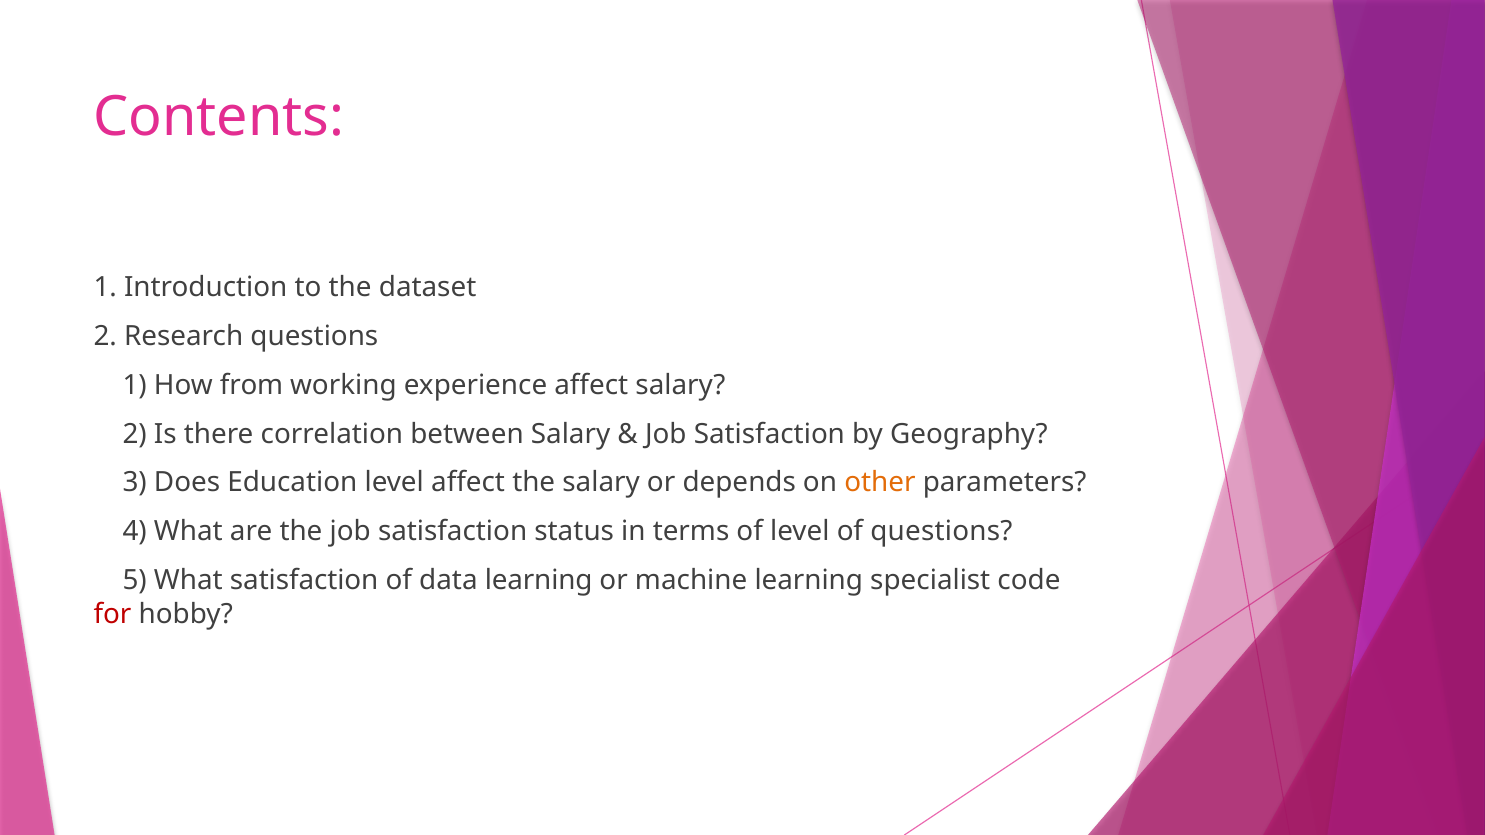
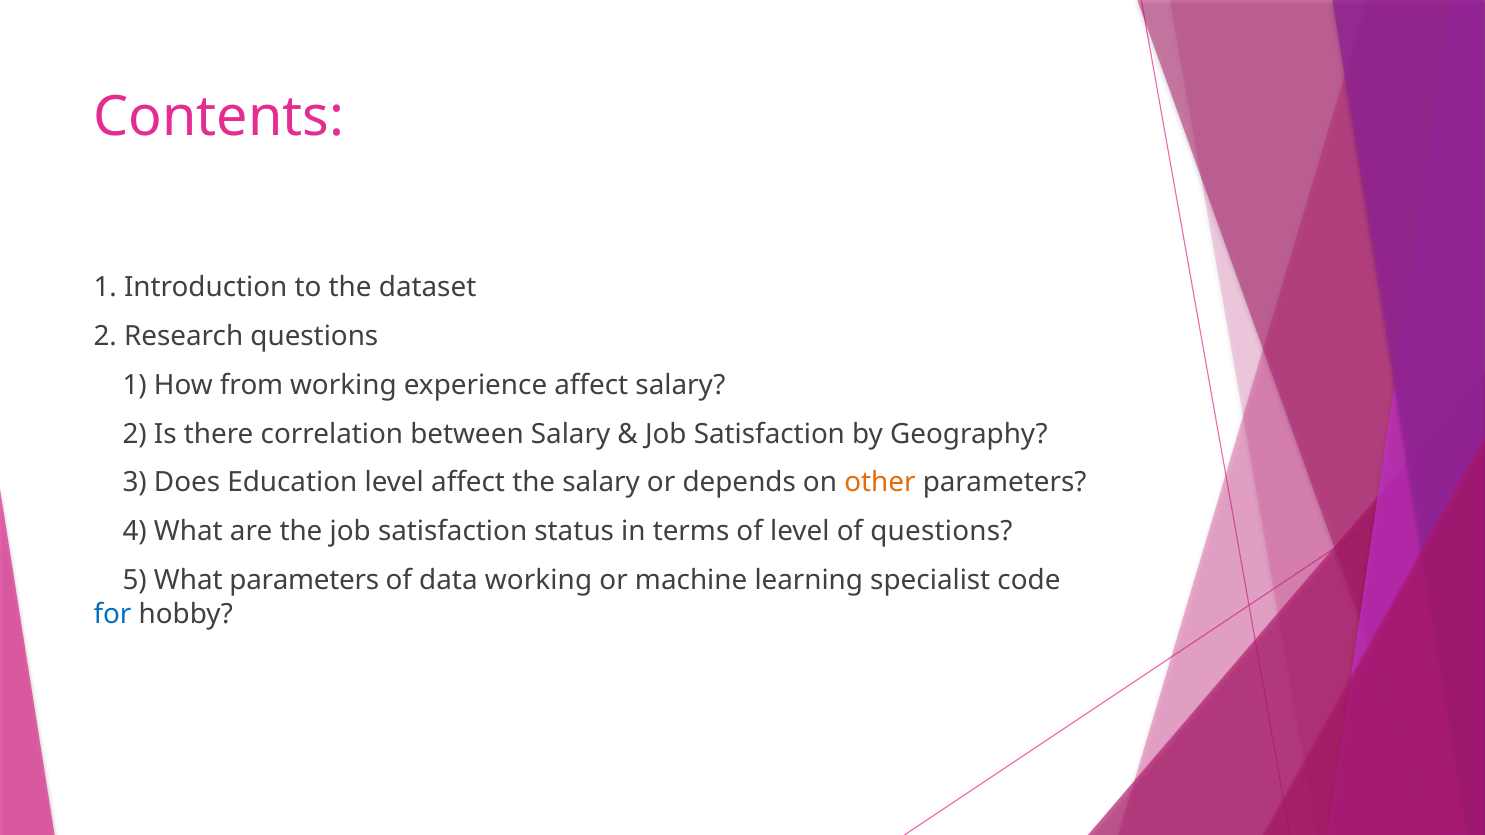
What satisfaction: satisfaction -> parameters (304, 581)
data learning: learning -> working (539, 581)
for colour: red -> blue (113, 614)
